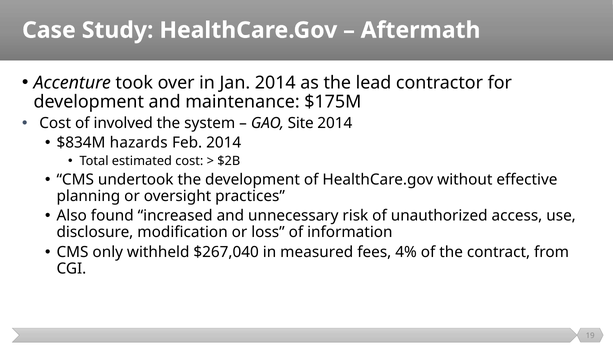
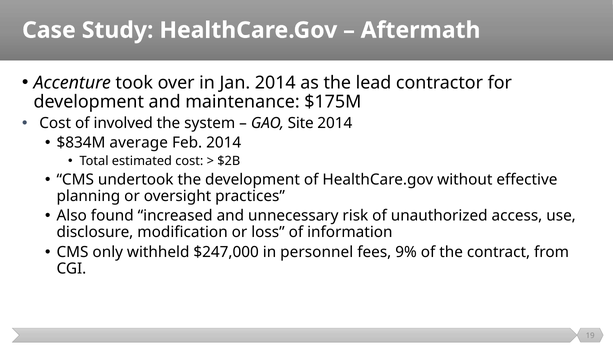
hazards: hazards -> average (139, 143)
$267,040: $267,040 -> $247,000 (226, 252)
measured: measured -> personnel (317, 252)
4%: 4% -> 9% (406, 252)
